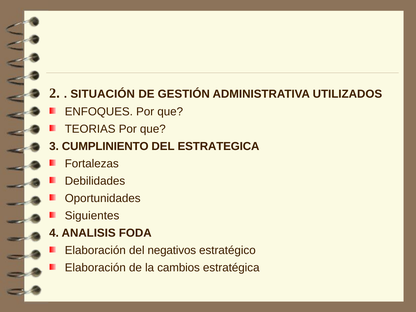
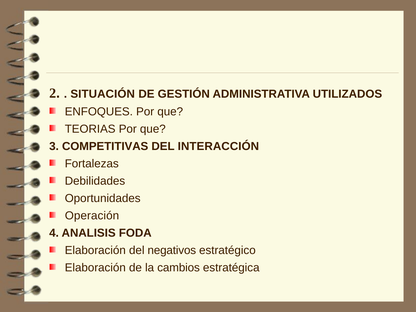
CUMPLINIENTO: CUMPLINIENTO -> COMPETITIVAS (105, 146)
ESTRATEGICA: ESTRATEGICA -> INTERACCIÓN (218, 146)
Siguientes: Siguientes -> Operación (92, 216)
